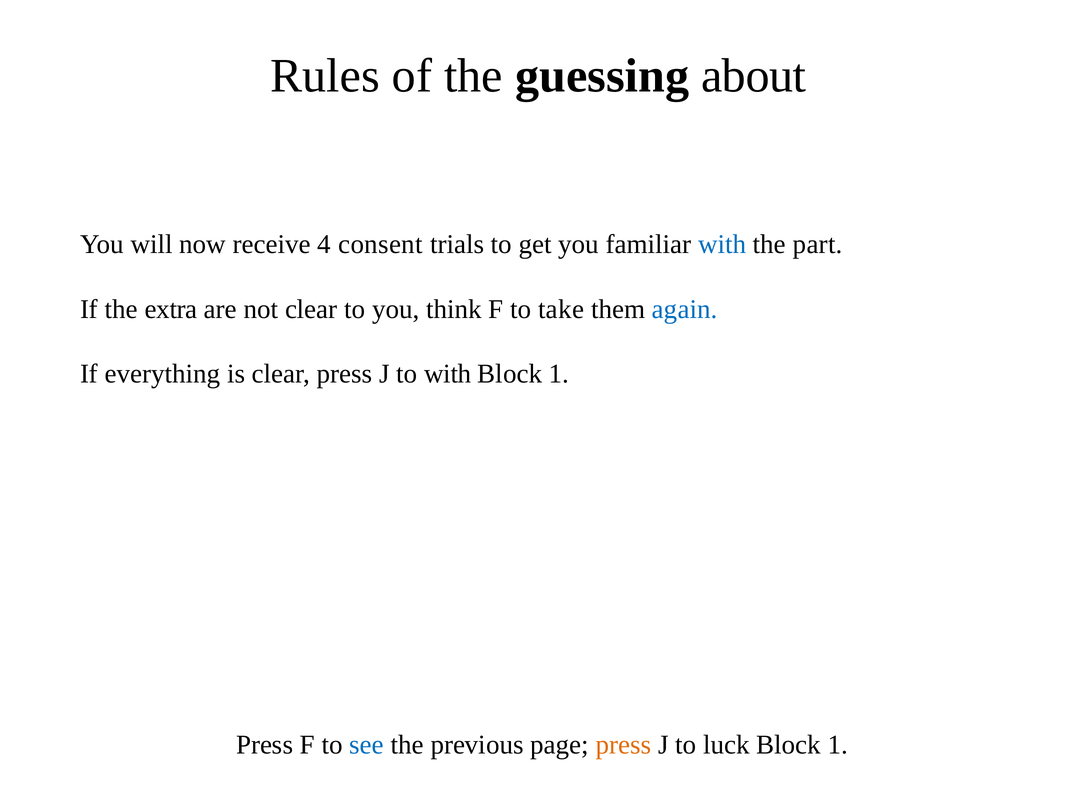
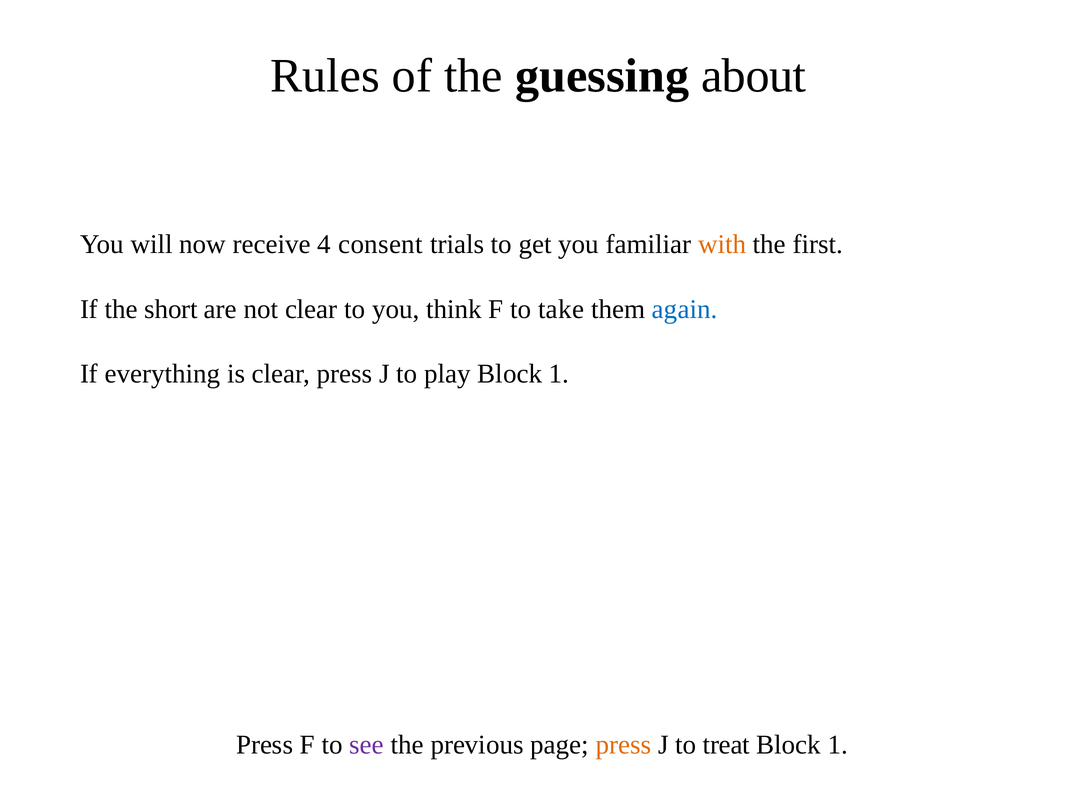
with colour: blue -> orange (722, 244)
part: part -> first (818, 244)
extra: extra -> short (171, 309)
to with: with -> play (448, 374)
see colour: blue -> purple (367, 745)
luck: luck -> treat (726, 745)
